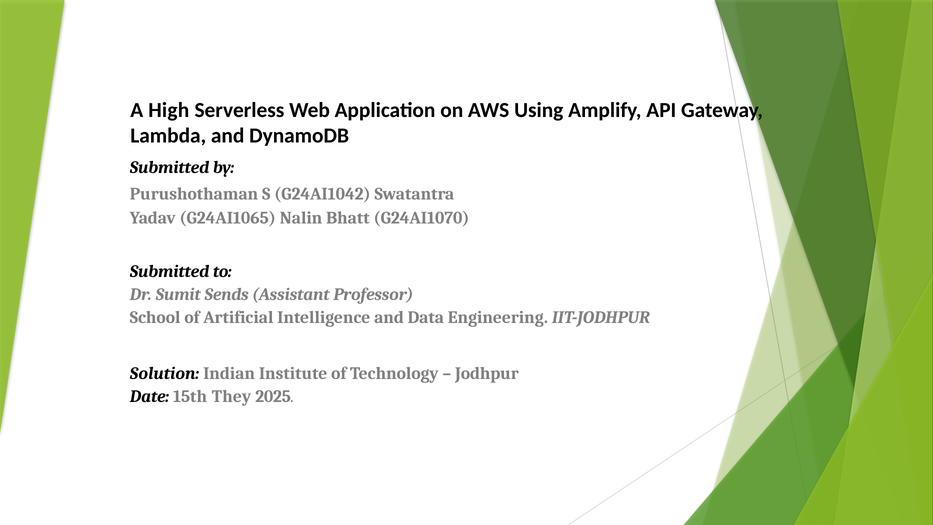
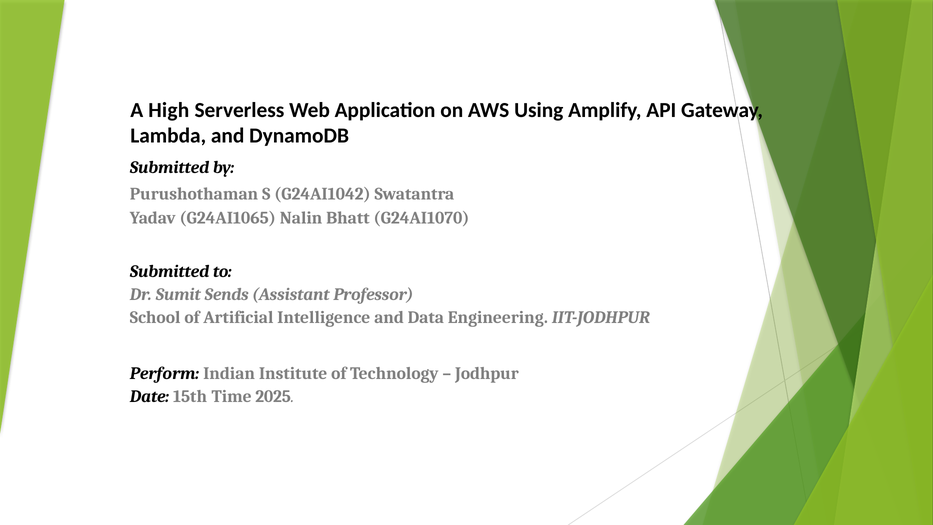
Solution: Solution -> Perform (164, 373)
They: They -> Time (232, 396)
